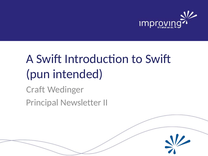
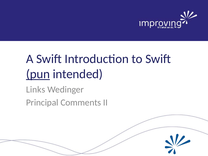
pun underline: none -> present (38, 74)
Craft: Craft -> Links (36, 90)
Newsletter: Newsletter -> Comments (81, 102)
